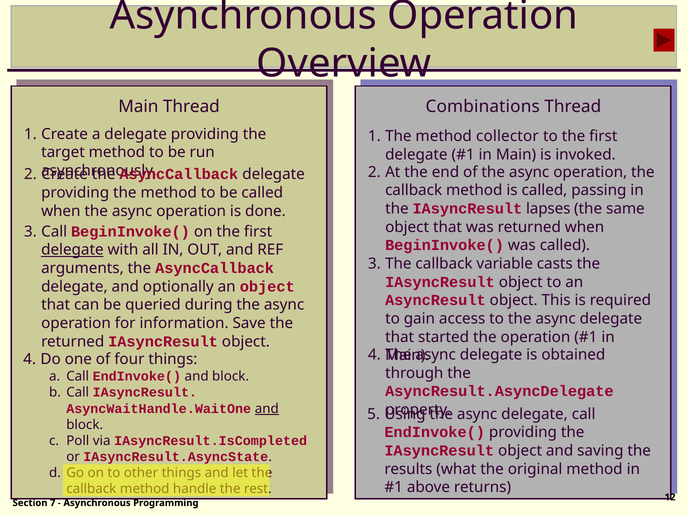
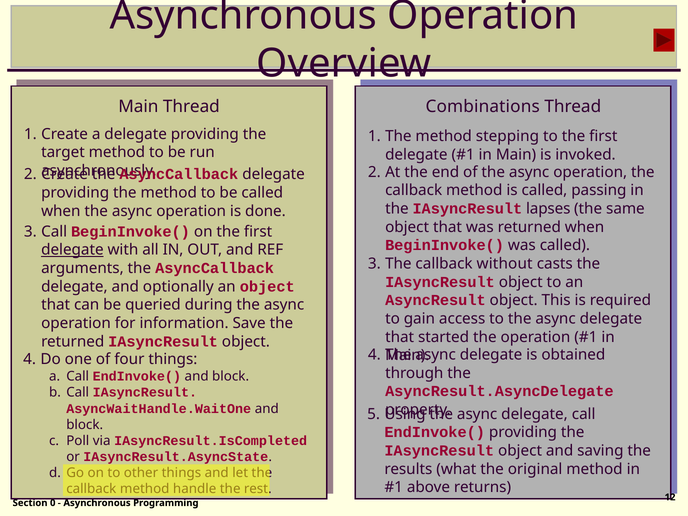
collector: collector -> stepping (507, 136)
variable: variable -> without (505, 264)
and underline: present -> none (267, 409)
7: 7 -> 0 (53, 503)
